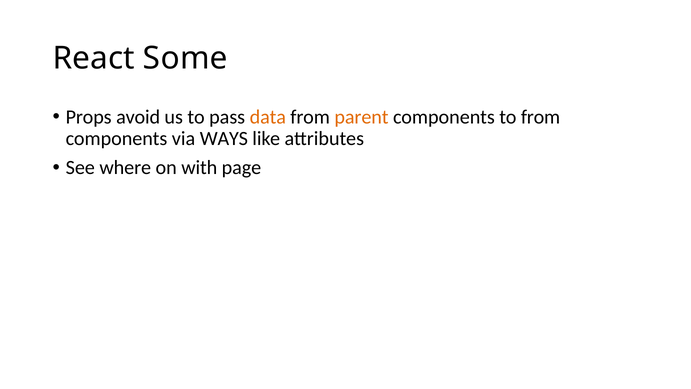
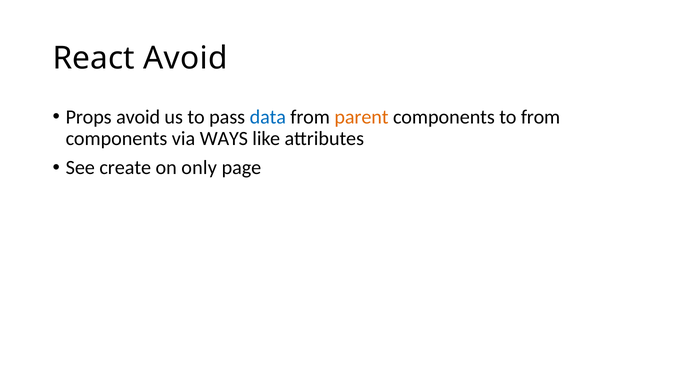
React Some: Some -> Avoid (185, 58)
data colour: orange -> blue (268, 117)
where: where -> create (125, 168)
with: with -> only (199, 168)
